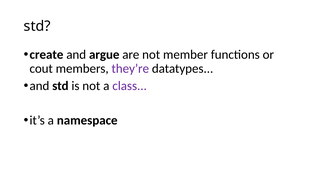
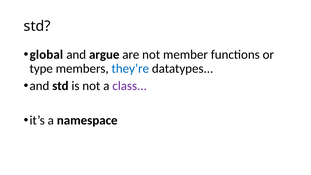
create: create -> global (46, 55)
cout: cout -> type (41, 69)
they’re colour: purple -> blue (130, 69)
